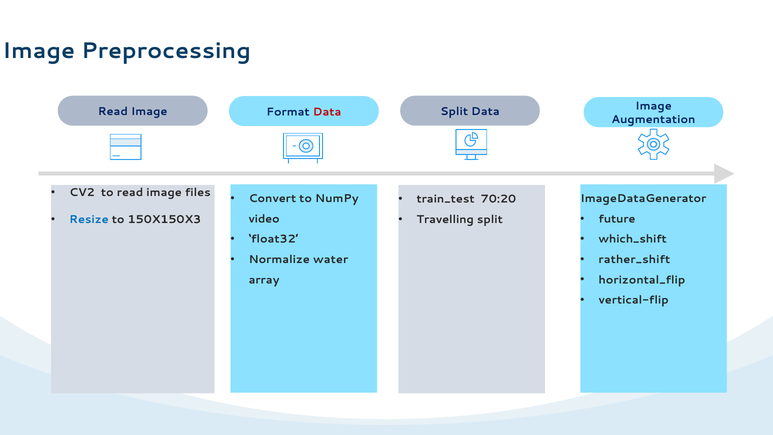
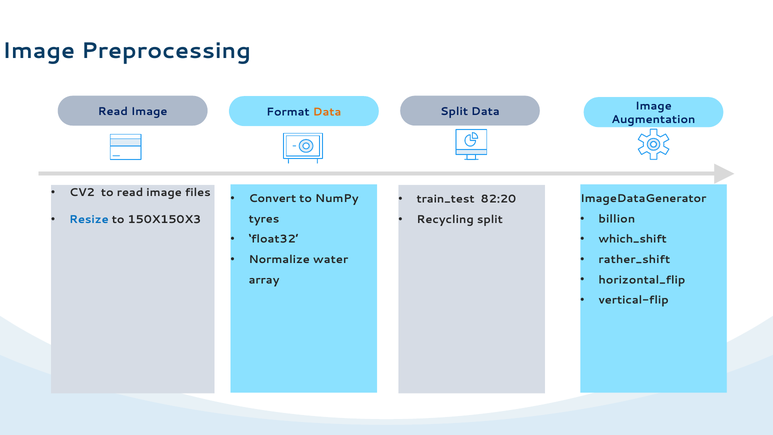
Data colour: red -> orange (327, 112)
70:20: 70:20 -> 82:20 (498, 199)
future: future -> billion (617, 219)
Travelling: Travelling -> Recycling (445, 219)
video: video -> tyres (264, 219)
